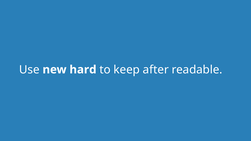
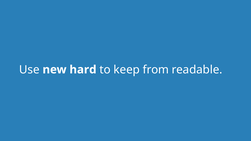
after: after -> from (156, 70)
